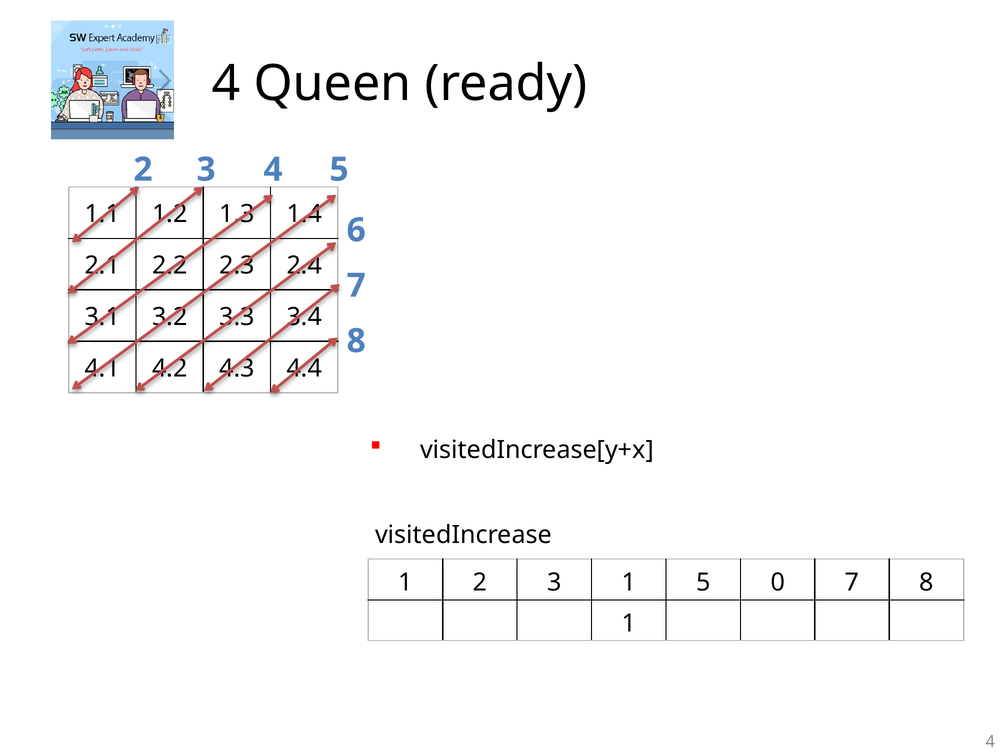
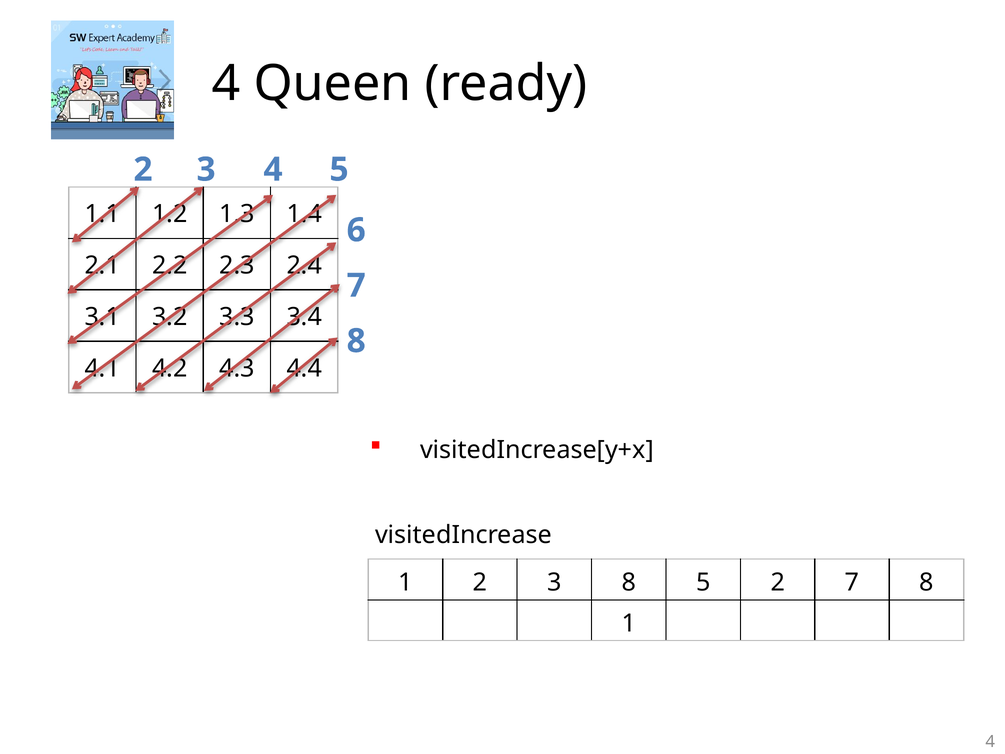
3 1: 1 -> 8 (629, 582)
5 0: 0 -> 2 (778, 582)
